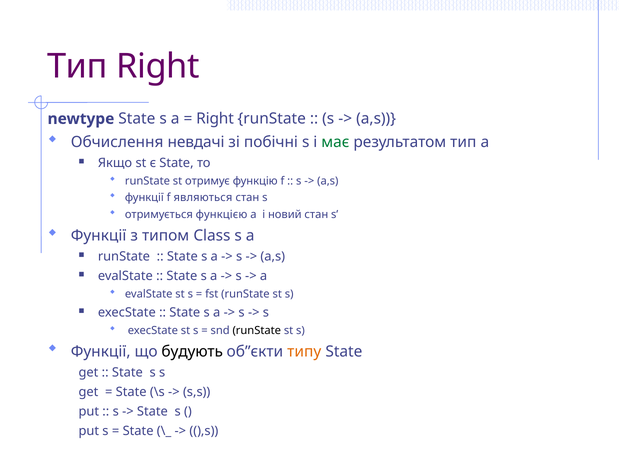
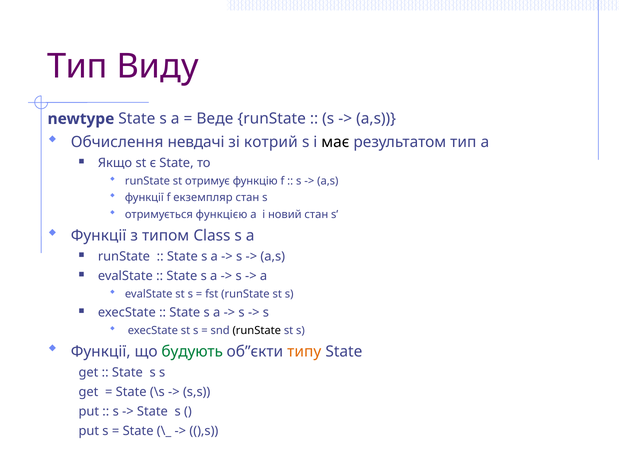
Тип Right: Right -> Виду (158, 66)
Right: Right -> Веде (215, 119)
побічні: побічні -> котрий (271, 142)
має colour: green -> black (335, 142)
являються: являються -> екземпляр (203, 198)
будують colour: black -> green (192, 352)
